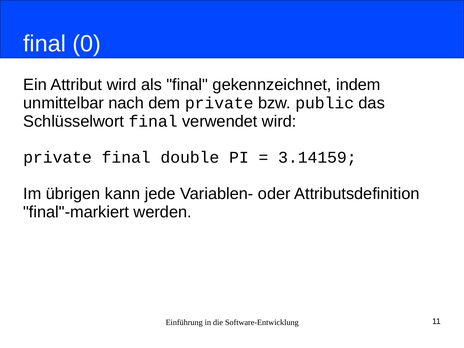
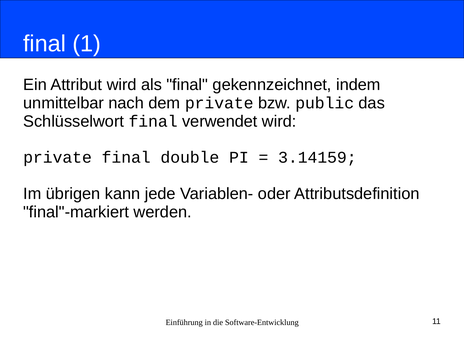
0: 0 -> 1 (87, 44)
